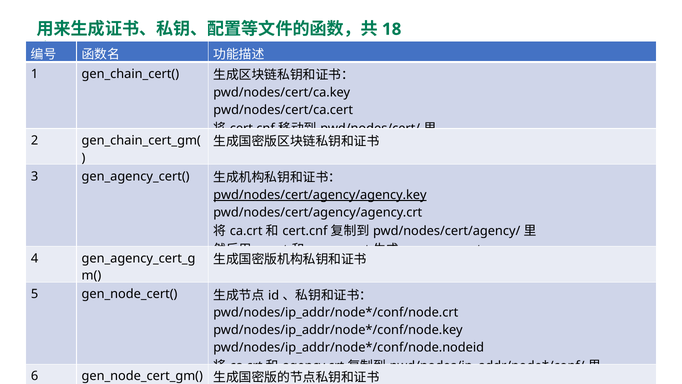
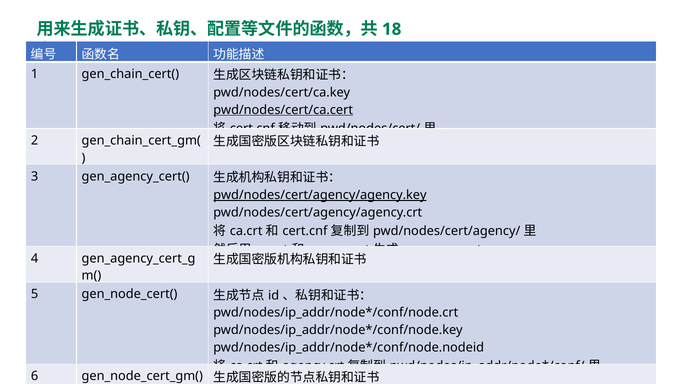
pwd/nodes/cert/ca.cert underline: none -> present (283, 110)
